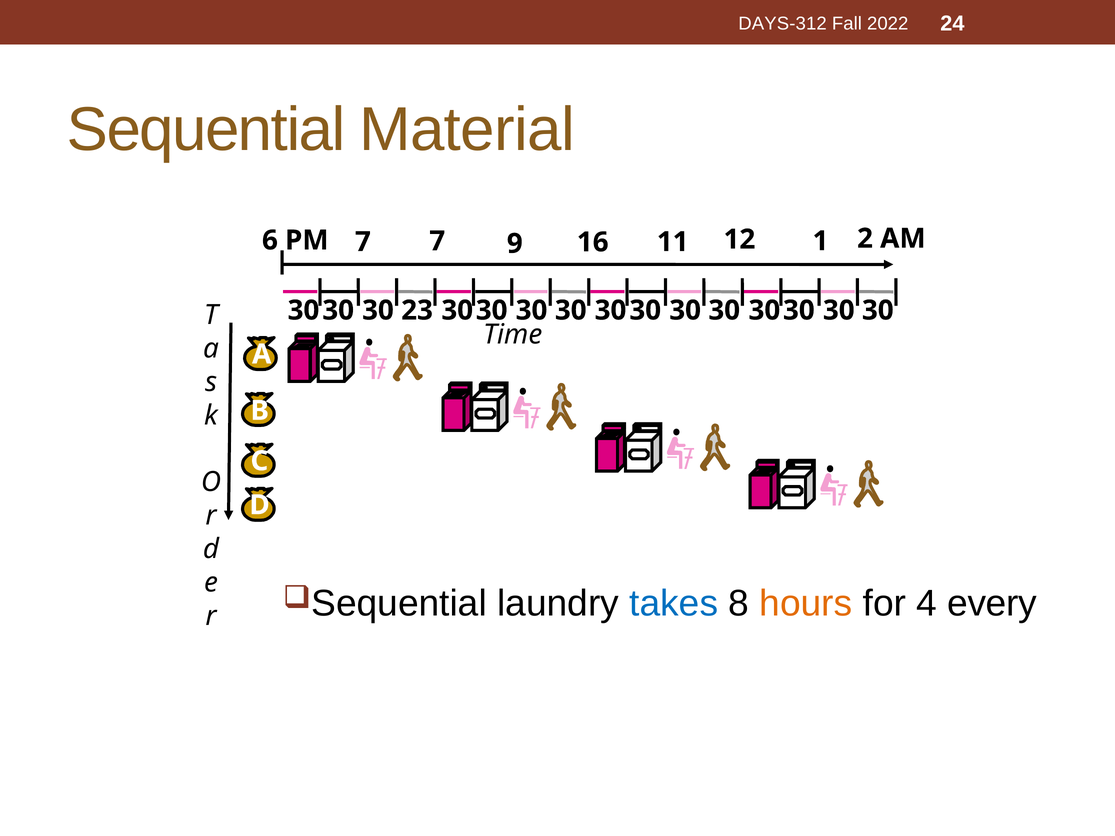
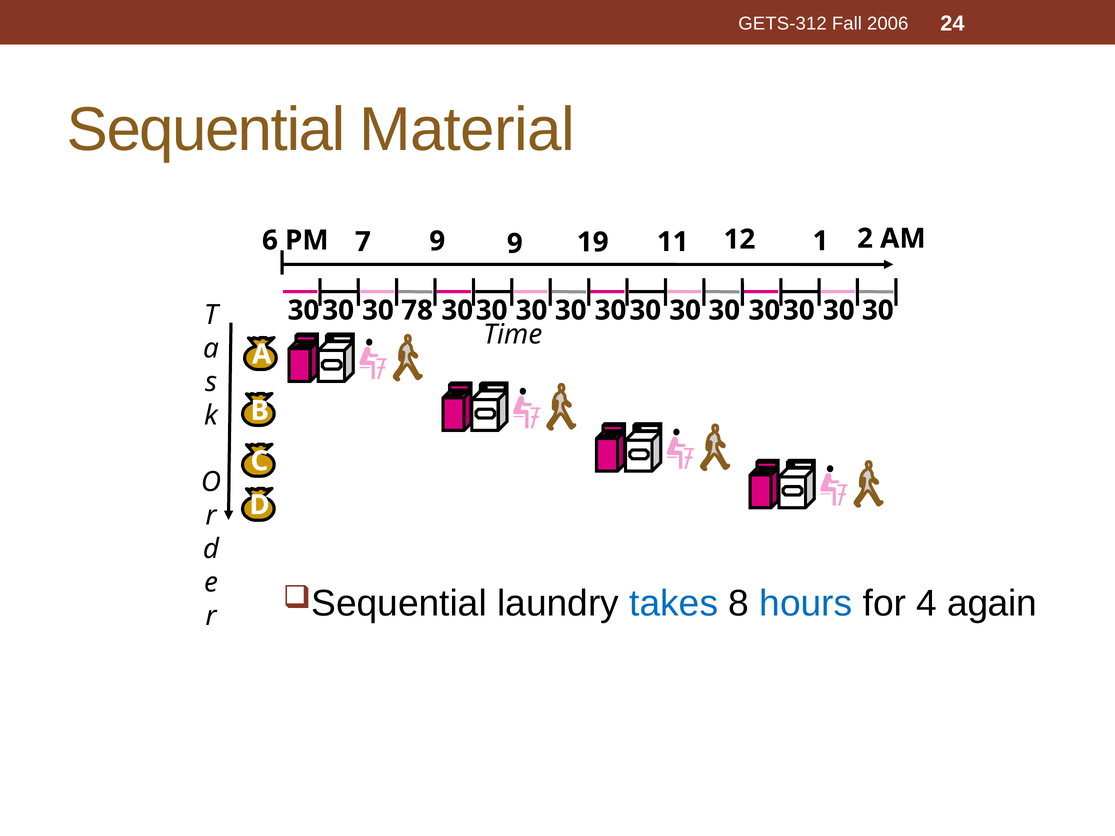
DAYS-312: DAYS-312 -> GETS-312 (783, 24)
2022: 2022 -> 2006 (888, 24)
7 7: 7 -> 9 (437, 241)
16: 16 -> 19 (593, 242)
23: 23 -> 78 (417, 310)
hours colour: orange -> blue (806, 604)
every: every -> again (992, 604)
